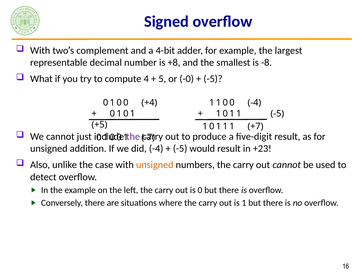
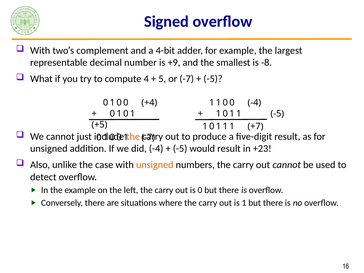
+8: +8 -> +9 (174, 63)
or -0: -0 -> -7 (187, 79)
the colour: purple -> orange (133, 136)
